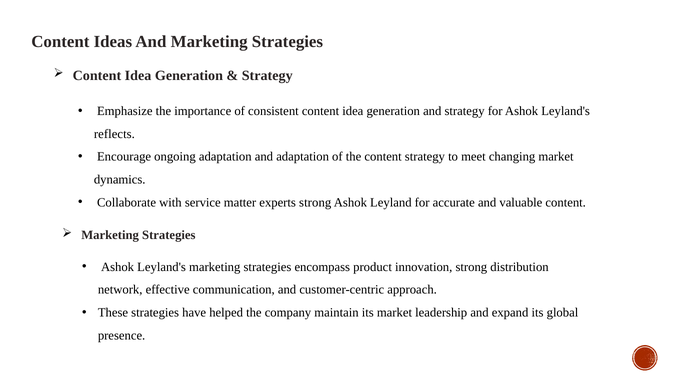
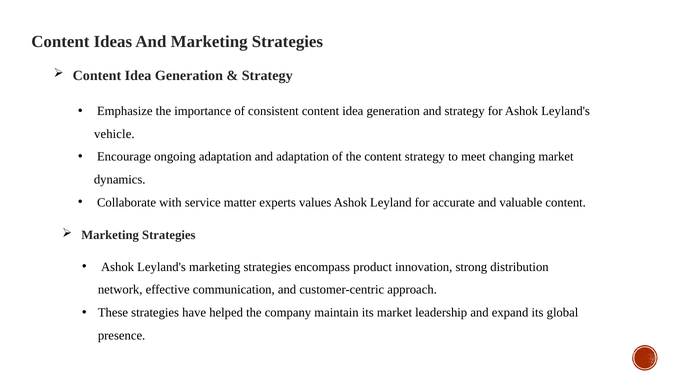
reflects: reflects -> vehicle (114, 134)
experts strong: strong -> values (315, 202)
